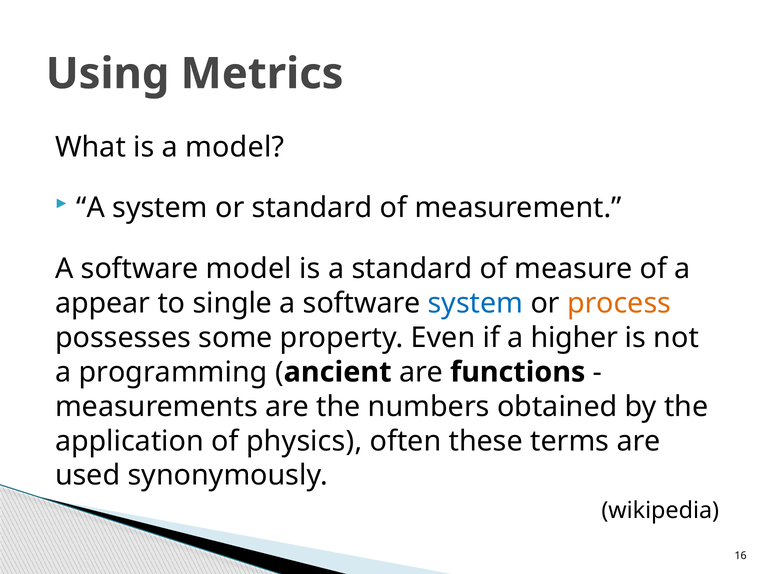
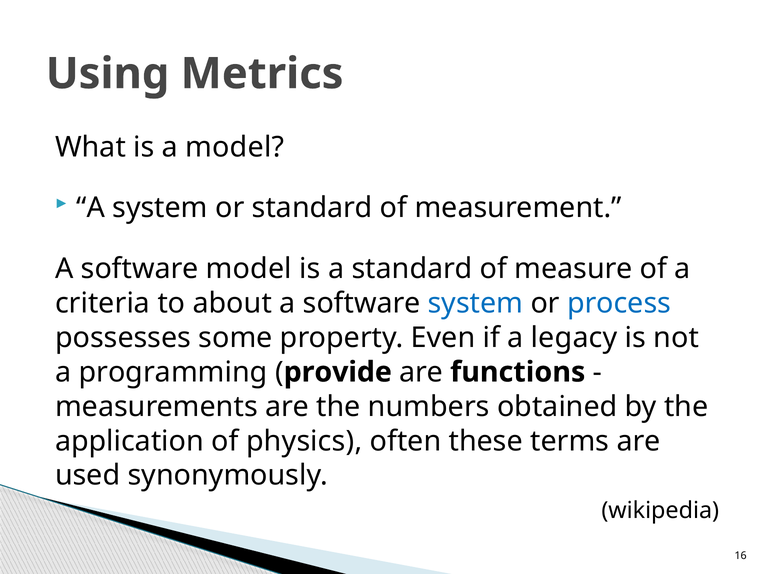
appear: appear -> criteria (103, 303)
single: single -> about (232, 303)
process colour: orange -> blue (619, 303)
higher: higher -> legacy (574, 337)
ancient: ancient -> provide (338, 372)
